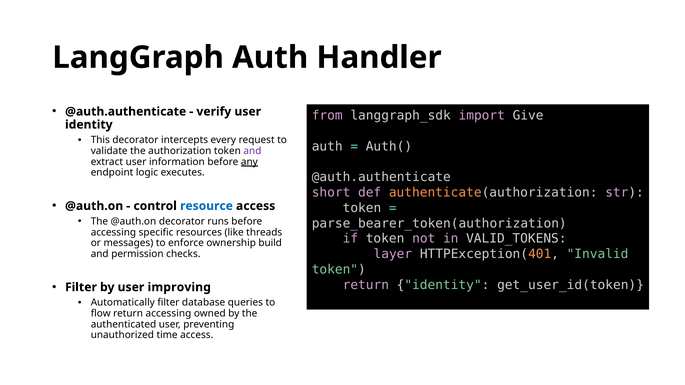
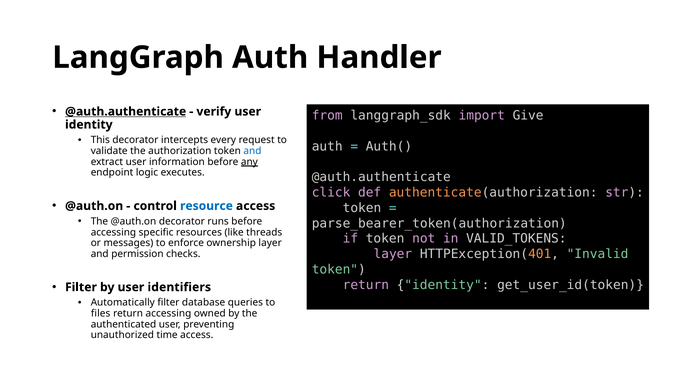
@auth.authenticate underline: none -> present (126, 112)
and colour: purple -> blue (252, 151)
short: short -> click (331, 193)
ownership build: build -> layer (270, 243)
improving: improving -> identifiers (179, 287)
flow: flow -> files (101, 314)
